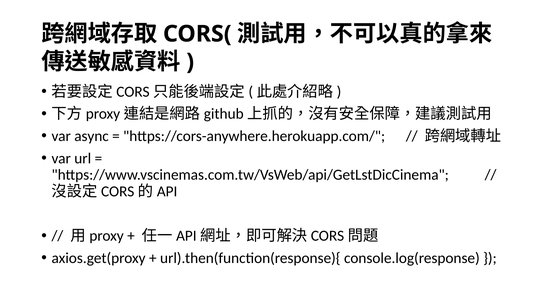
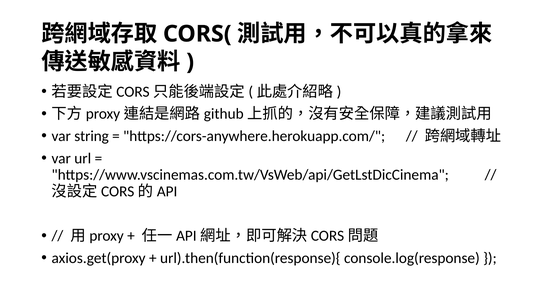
async: async -> string (92, 136)
